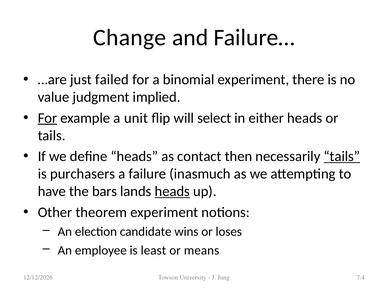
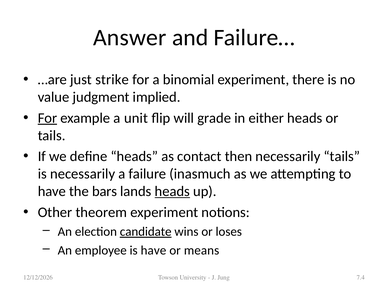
Change: Change -> Answer (130, 38)
failed: failed -> strike (112, 80)
select: select -> grade (214, 118)
tails underline: present -> none (342, 156)
is purchasers: purchasers -> necessarily (83, 174)
candidate underline: none -> present (146, 232)
is least: least -> have (153, 250)
